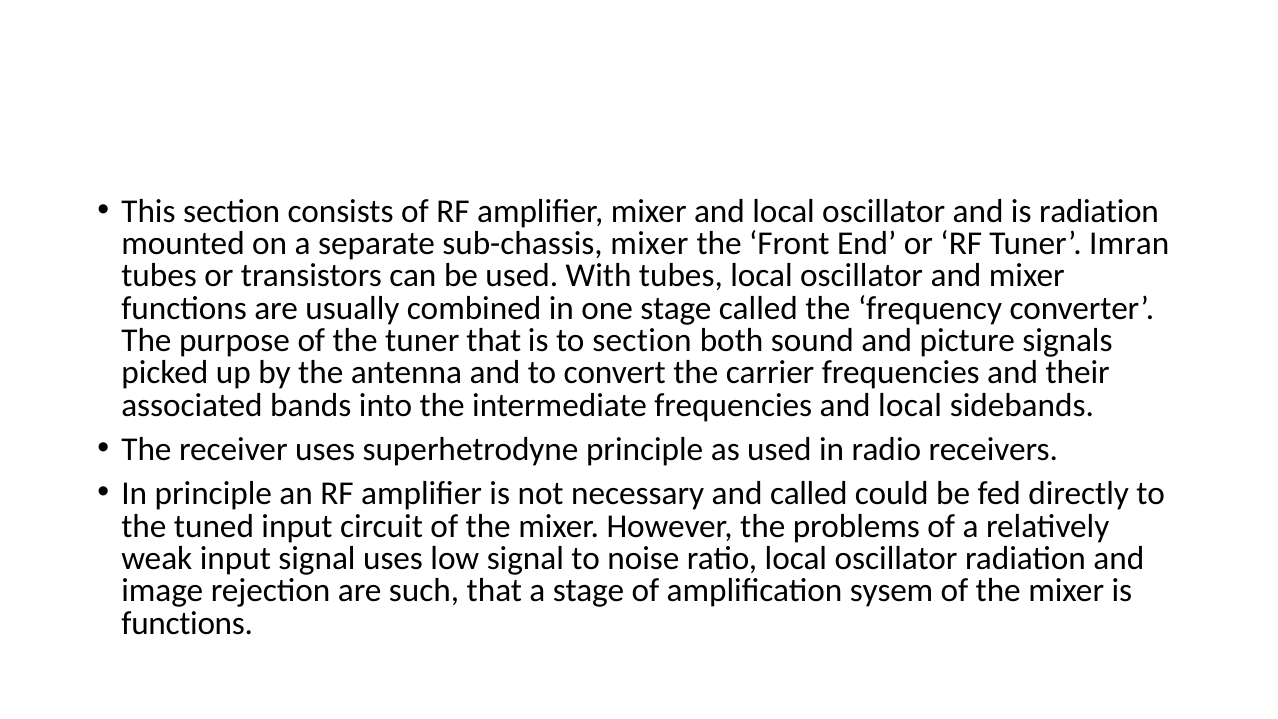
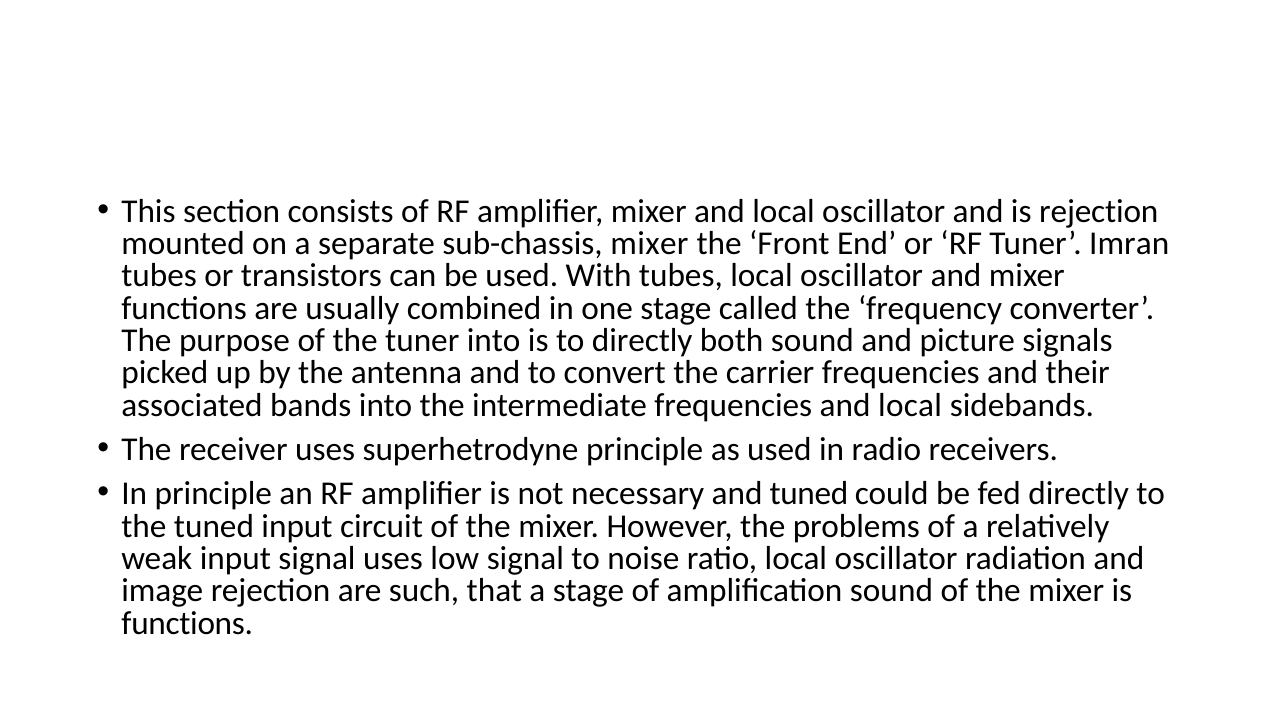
is radiation: radiation -> rejection (1099, 211)
tuner that: that -> into (494, 340)
to section: section -> directly (642, 340)
and called: called -> tuned (809, 494)
amplification sysem: sysem -> sound (891, 591)
